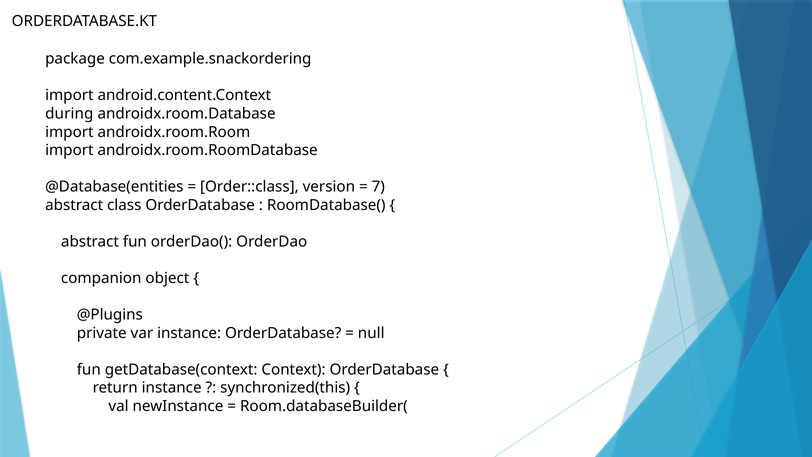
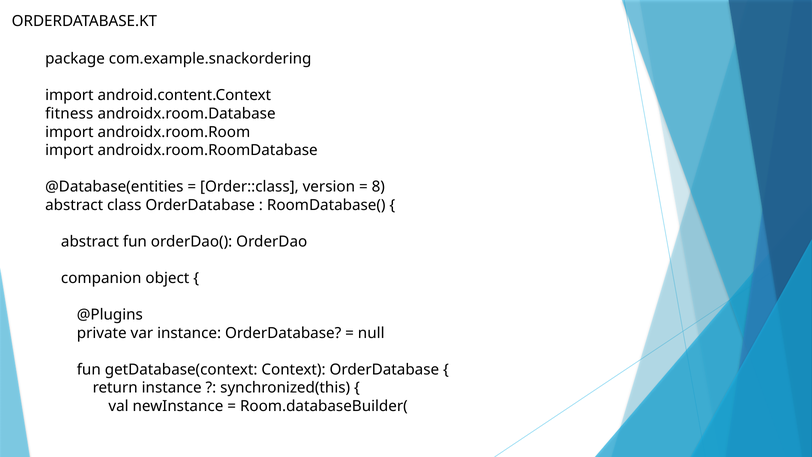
during: during -> fitness (69, 114)
7: 7 -> 8 (378, 187)
